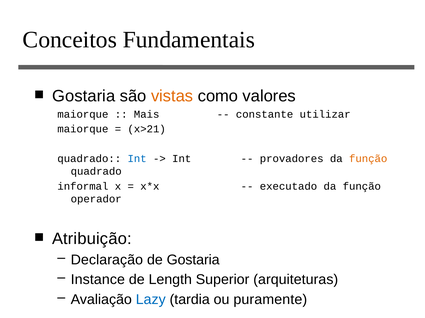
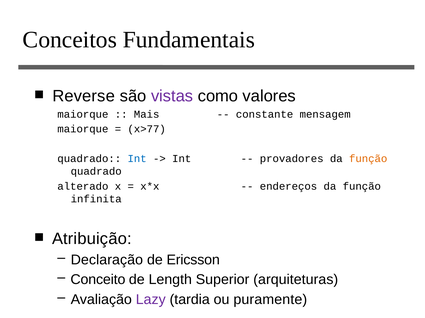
Gostaria: Gostaria -> Reverse (84, 96)
vistas colour: orange -> purple (172, 96)
utilizar: utilizar -> mensagem (325, 114)
x>21: x>21 -> x>77 (147, 129)
informal: informal -> alterado (83, 187)
executado: executado -> endereços (289, 187)
operador: operador -> infinita (96, 199)
de Gostaria: Gostaria -> Ericsson (193, 260)
Instance: Instance -> Conceito (98, 280)
Lazy colour: blue -> purple (151, 300)
